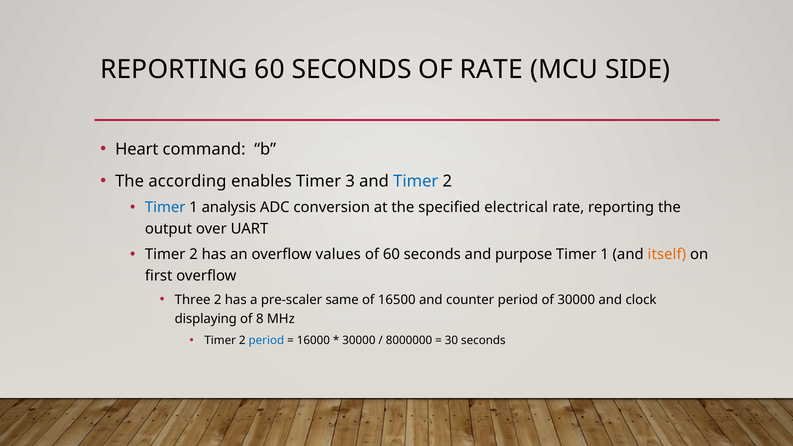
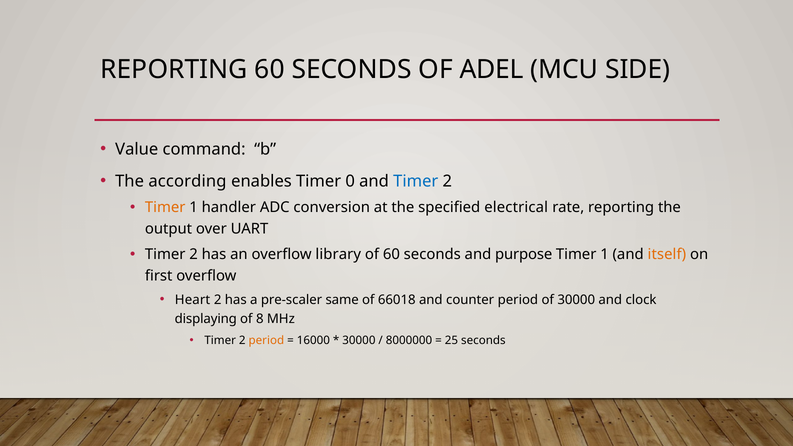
OF RATE: RATE -> ADEL (492, 69)
Heart: Heart -> Value (137, 149)
3: 3 -> 0 (350, 181)
Timer colour: blue -> orange (165, 208)
analysis: analysis -> handler (229, 208)
values: values -> library (338, 254)
Three: Three -> Heart (193, 300)
16500: 16500 -> 66018 (397, 300)
period colour: blue -> orange (266, 341)
30: 30 -> 25 (451, 341)
